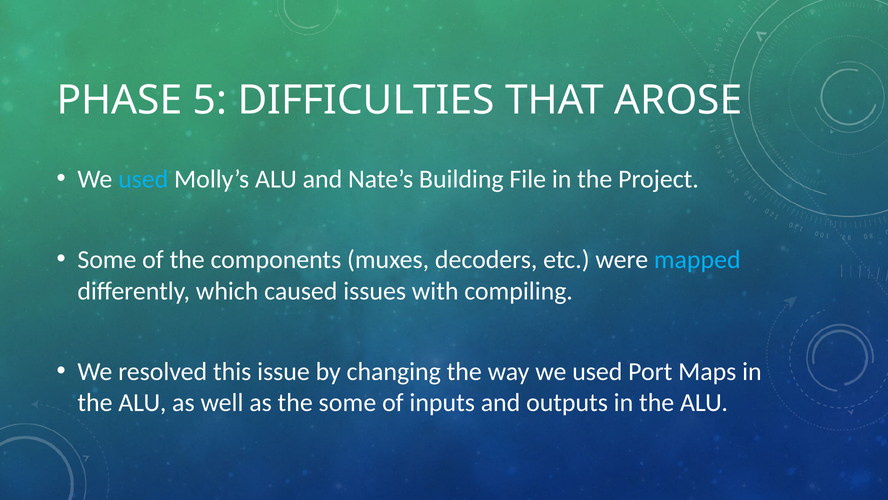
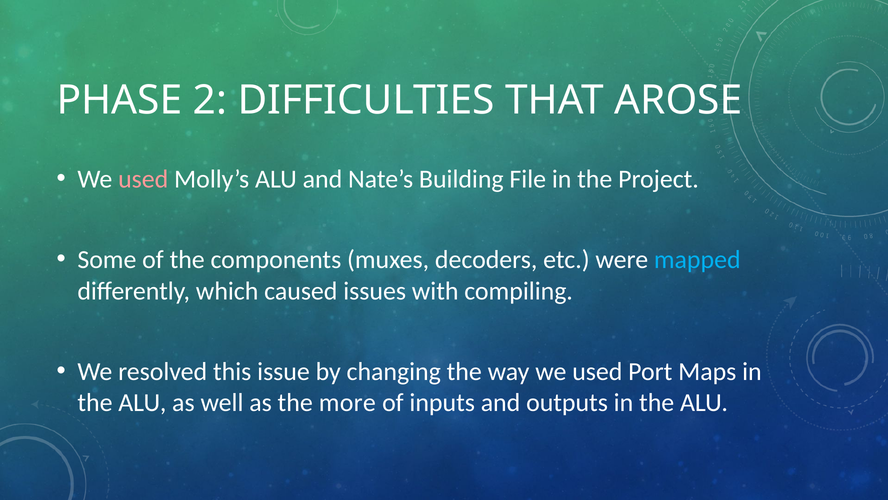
5: 5 -> 2 (210, 100)
used colour: light blue -> pink (143, 179)
the some: some -> more (347, 402)
